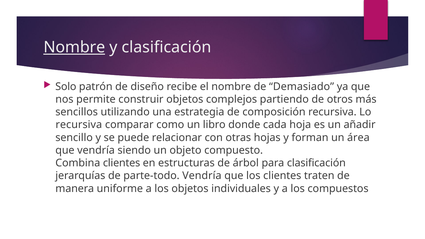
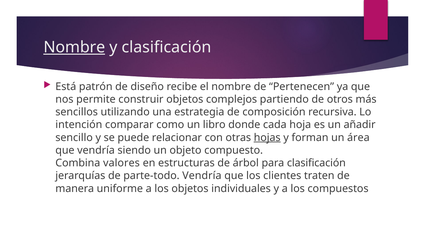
Solo: Solo -> Está (66, 87)
Demasiado: Demasiado -> Pertenecen (302, 87)
recursiva: recursiva -> intención (79, 125)
hojas underline: none -> present (267, 138)
Combina clientes: clientes -> valores (121, 163)
